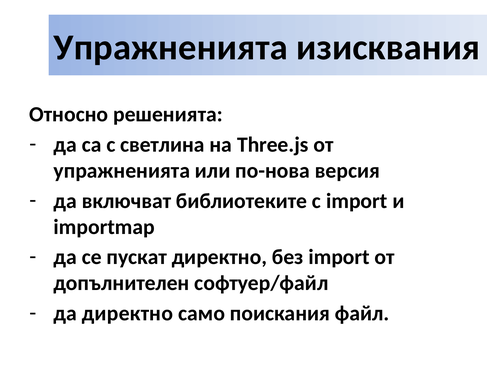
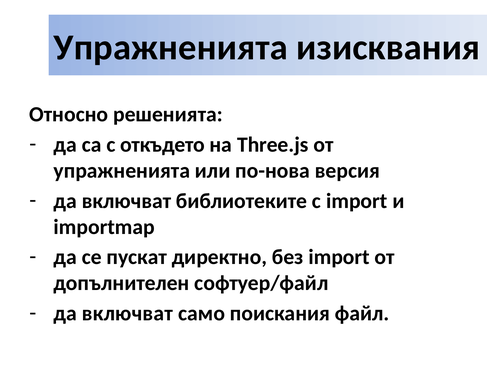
светлина: светлина -> откъдето (162, 145)
директно: директно -> включват (127, 314)
